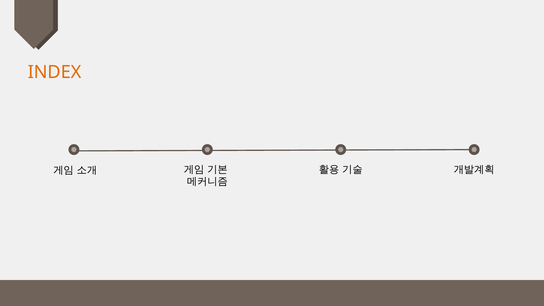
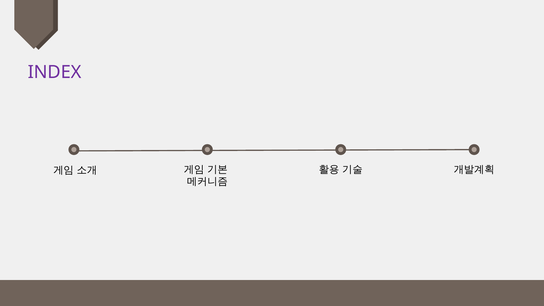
INDEX colour: orange -> purple (55, 72)
